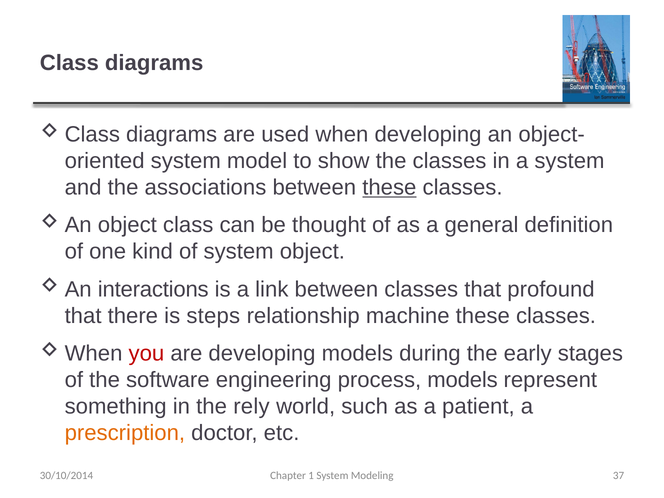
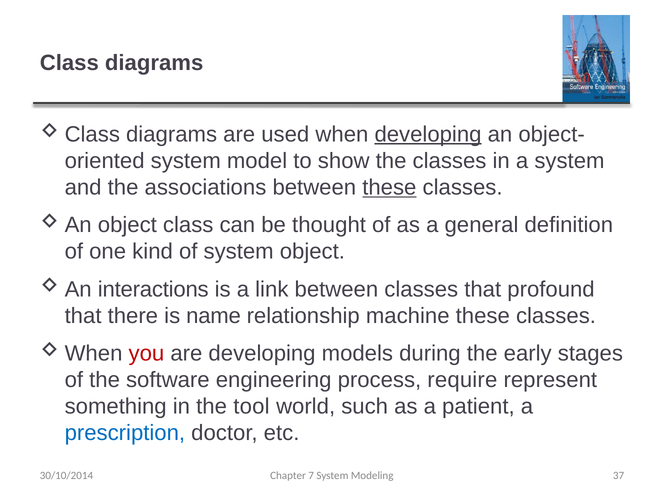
developing underline: none -> present (428, 134)
steps: steps -> name (214, 316)
process models: models -> require (462, 380)
rely: rely -> tool (251, 407)
prescription colour: orange -> blue (125, 433)
1: 1 -> 7 (311, 476)
